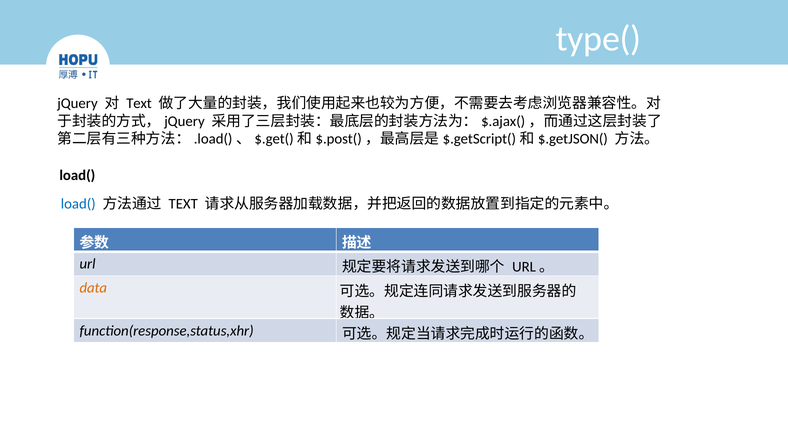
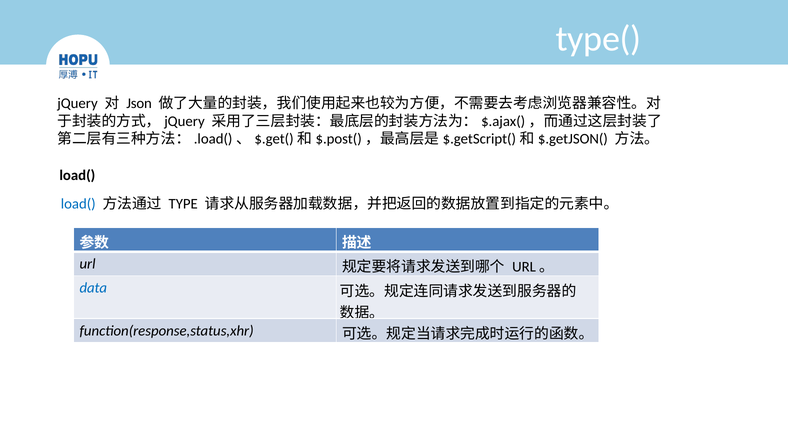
Text: Text -> Json (139, 104)
TEXT: TEXT -> TYPE (183, 204)
data colour: orange -> blue (93, 288)
